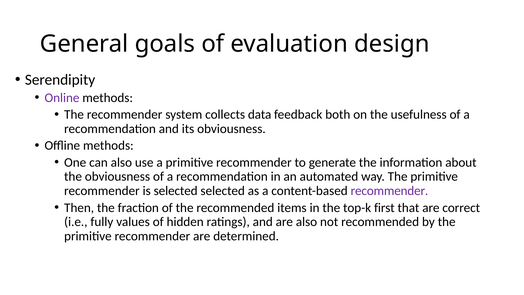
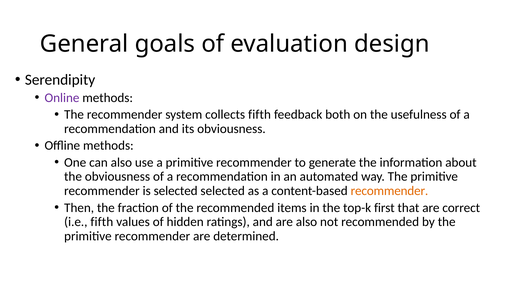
collects data: data -> fifth (260, 115)
recommender colour: purple -> orange (389, 191)
i.e fully: fully -> fifth (102, 222)
